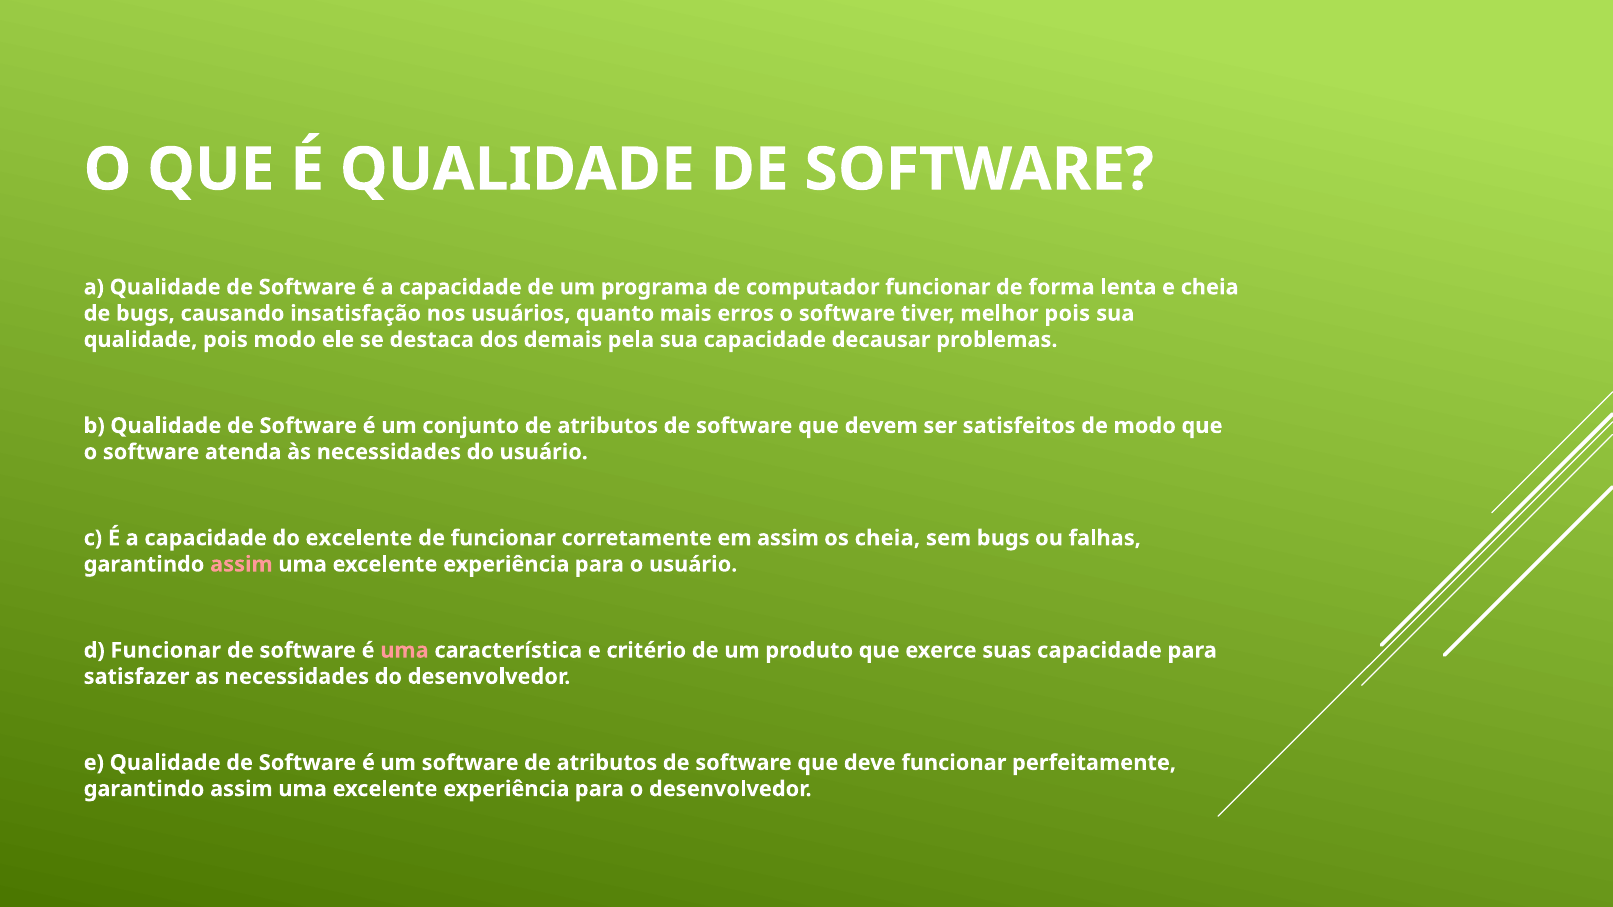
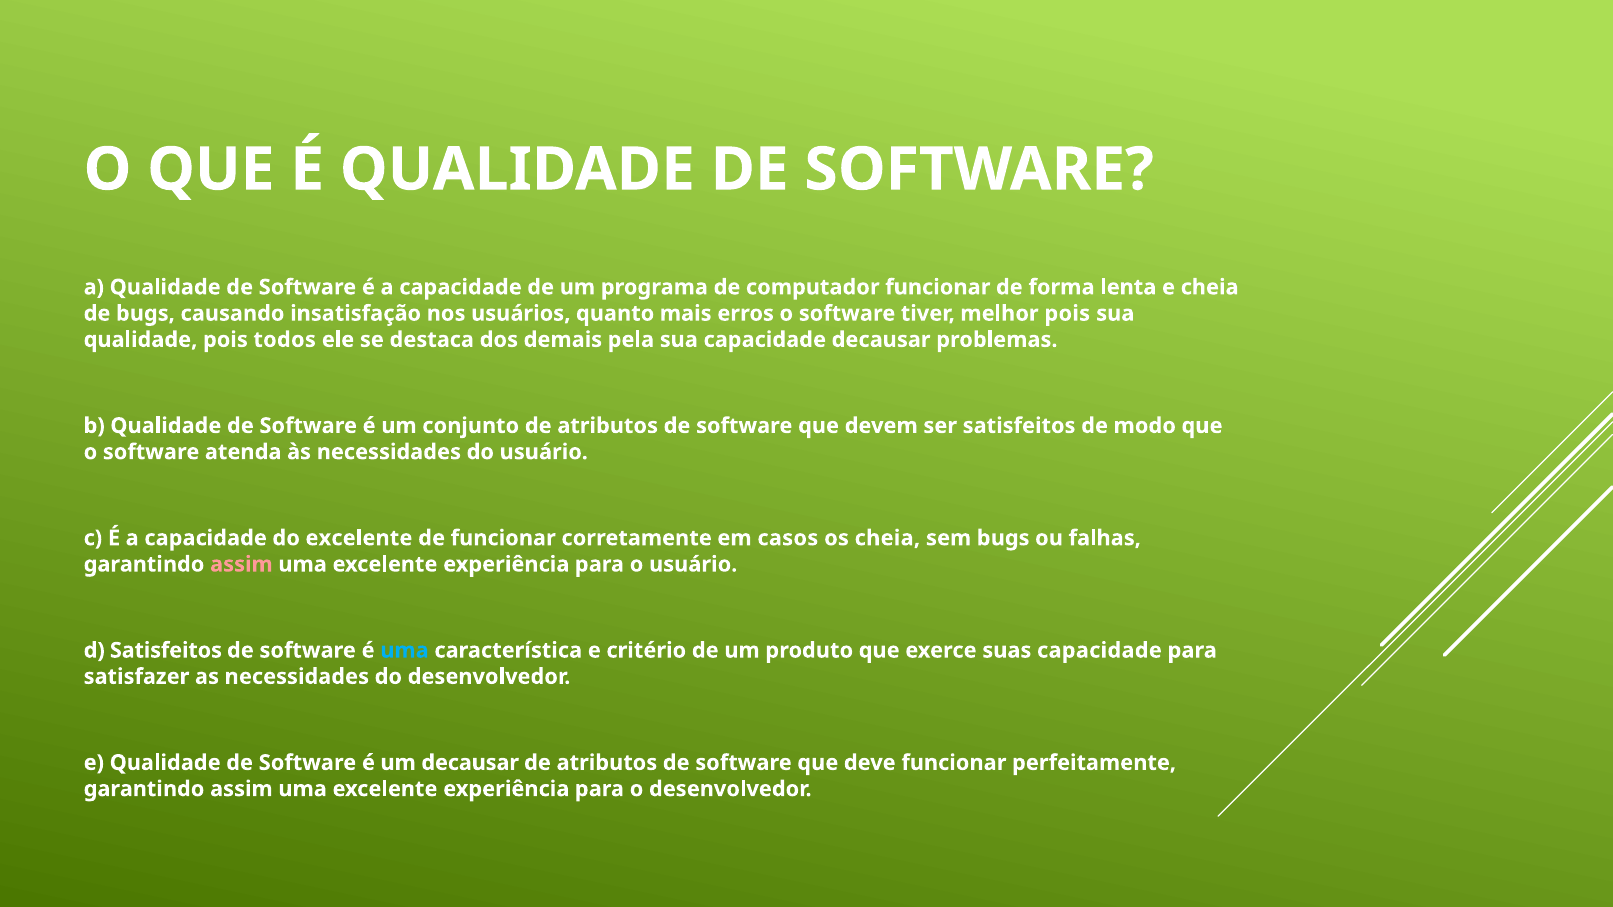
pois modo: modo -> todos (285, 340)
em assim: assim -> casos (788, 538)
d Funcionar: Funcionar -> Satisfeitos (166, 651)
uma colour: pink -> light blue (404, 651)
um software: software -> decausar (470, 763)
